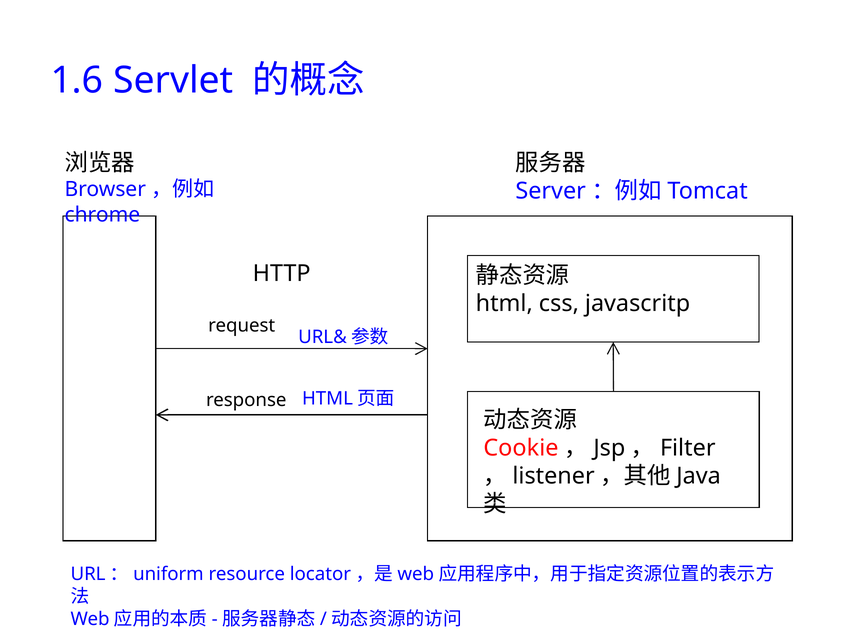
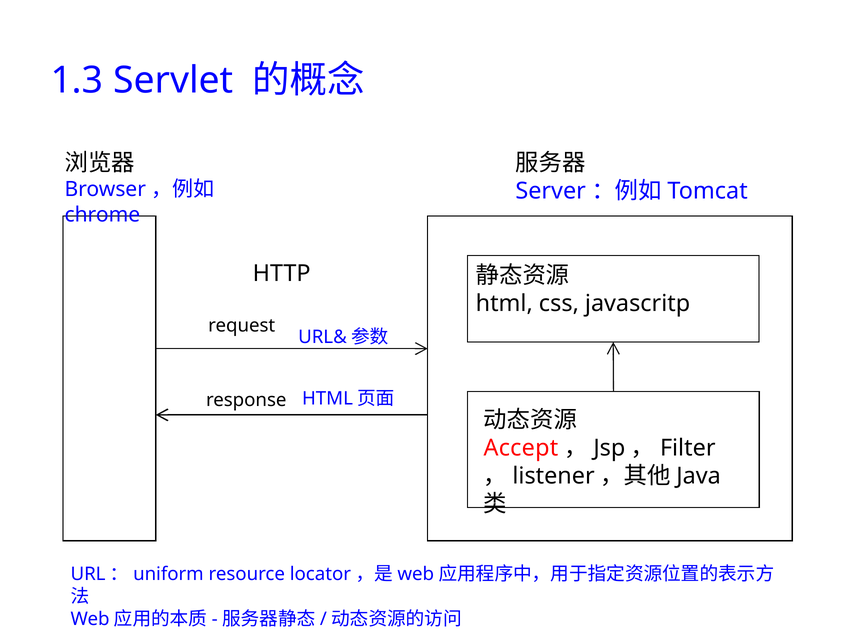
1.6: 1.6 -> 1.3 (77, 81)
Cookie: Cookie -> Accept (521, 448)
